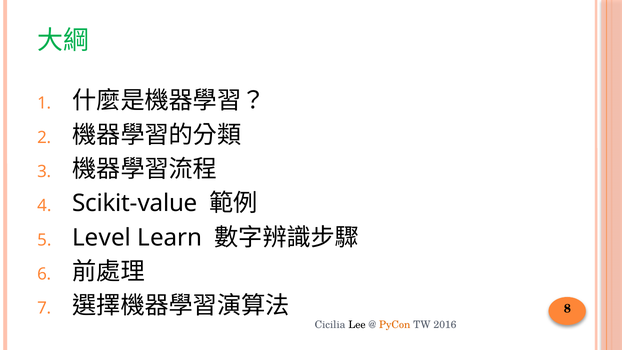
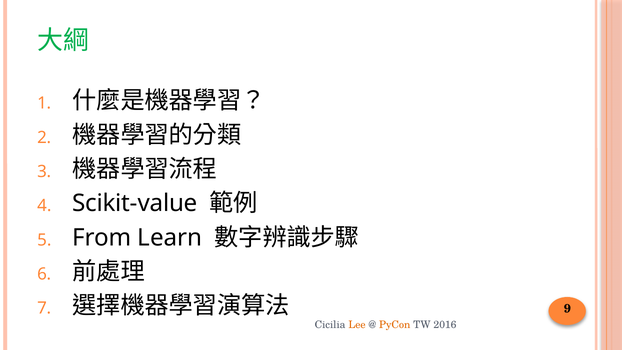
Level: Level -> From (102, 238)
8: 8 -> 9 (567, 309)
Lee colour: black -> orange (357, 325)
